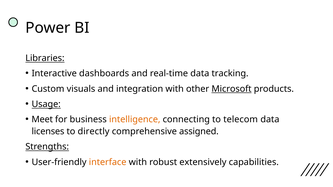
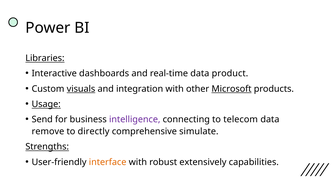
tracking: tracking -> product (230, 74)
visuals underline: none -> present (81, 89)
Meet: Meet -> Send (42, 120)
intelligence colour: orange -> purple (135, 120)
licenses: licenses -> remove (48, 132)
assigned: assigned -> simulate (199, 132)
